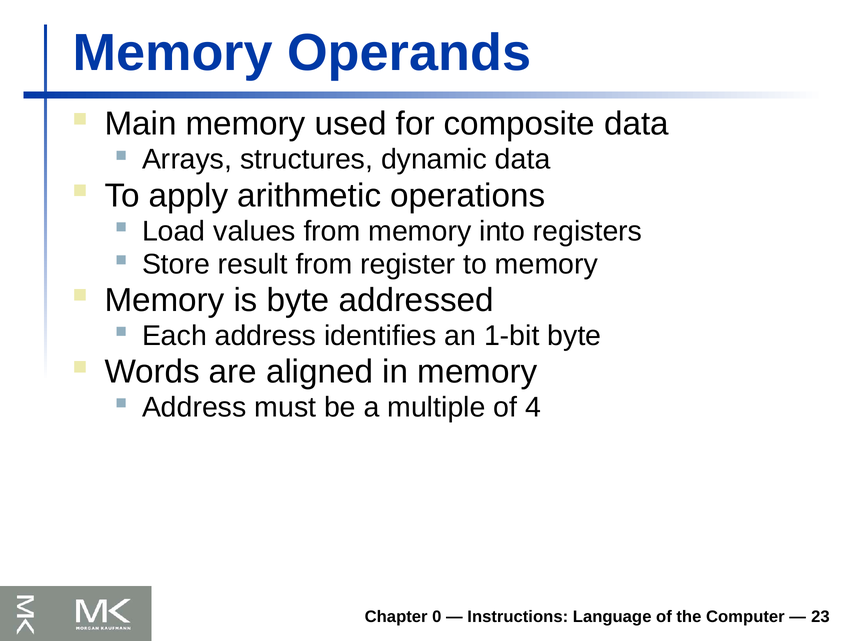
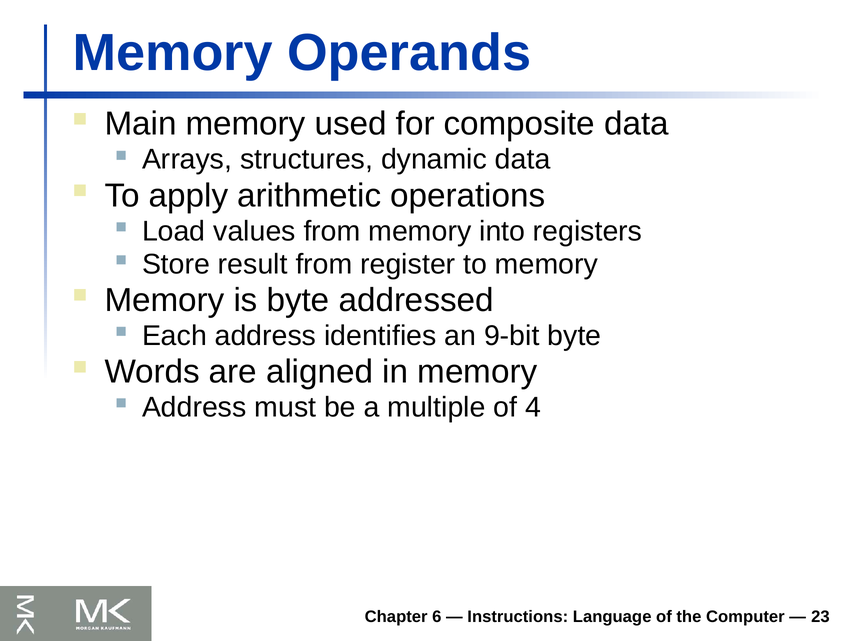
1-bit: 1-bit -> 9-bit (512, 336)
0: 0 -> 6 (437, 617)
